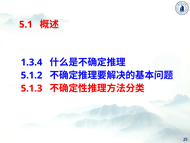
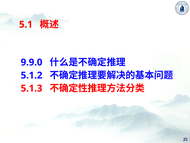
1.3.4: 1.3.4 -> 9.9.0 (32, 62)
